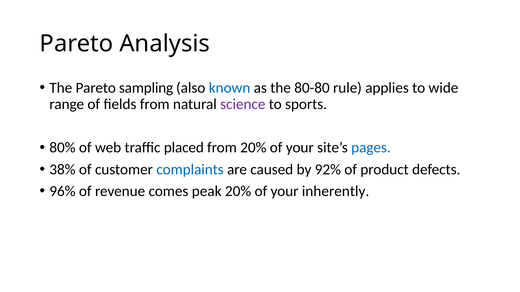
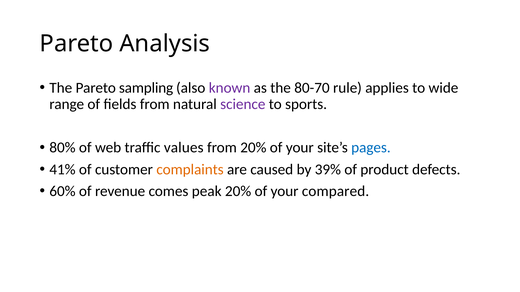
known colour: blue -> purple (230, 88)
80-80: 80-80 -> 80-70 (312, 88)
placed: placed -> values (184, 148)
38%: 38% -> 41% (62, 170)
complaints colour: blue -> orange (190, 170)
92%: 92% -> 39% (328, 170)
96%: 96% -> 60% (62, 192)
inherently: inherently -> compared (336, 192)
